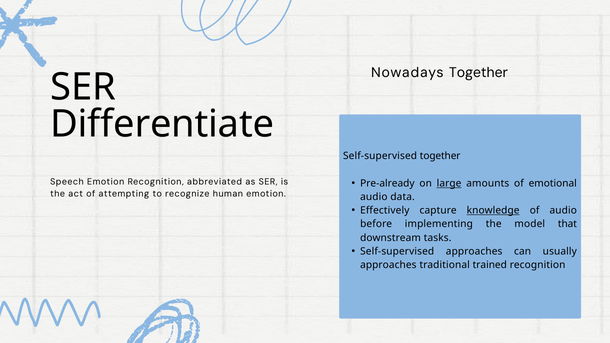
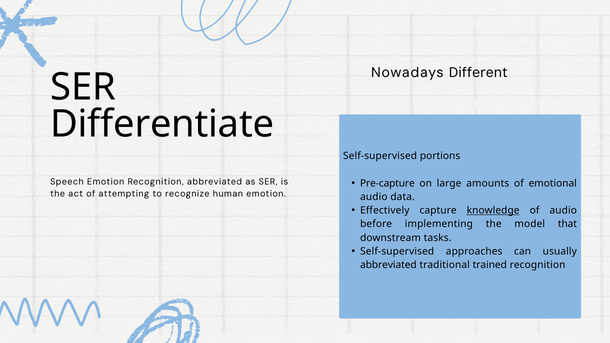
Nowadays Together: Together -> Different (478, 73)
Self-supervised together: together -> portions (440, 156)
Pre-already: Pre-already -> Pre-capture (387, 183)
large underline: present -> none (449, 183)
approaches: approaches -> abbreviated (388, 265)
